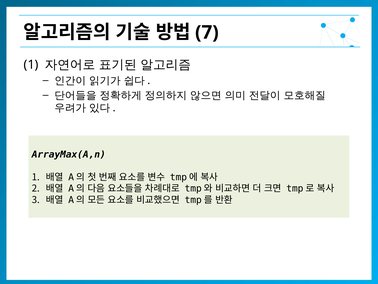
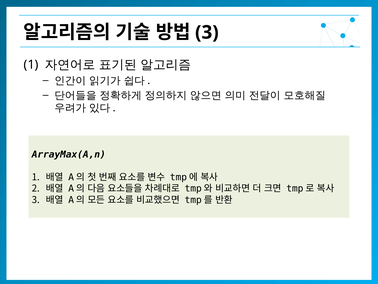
7: 7 -> 3 (207, 32)
